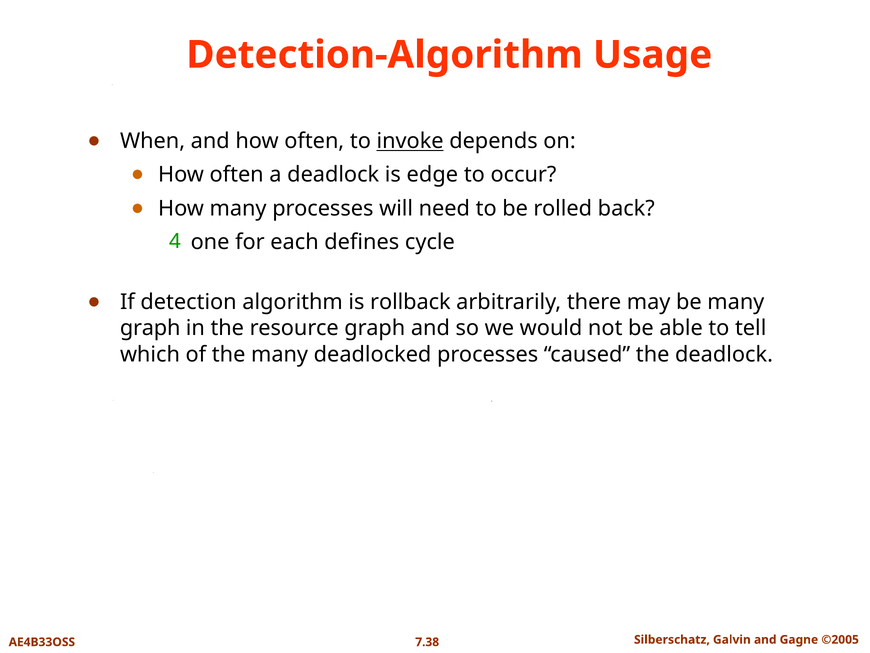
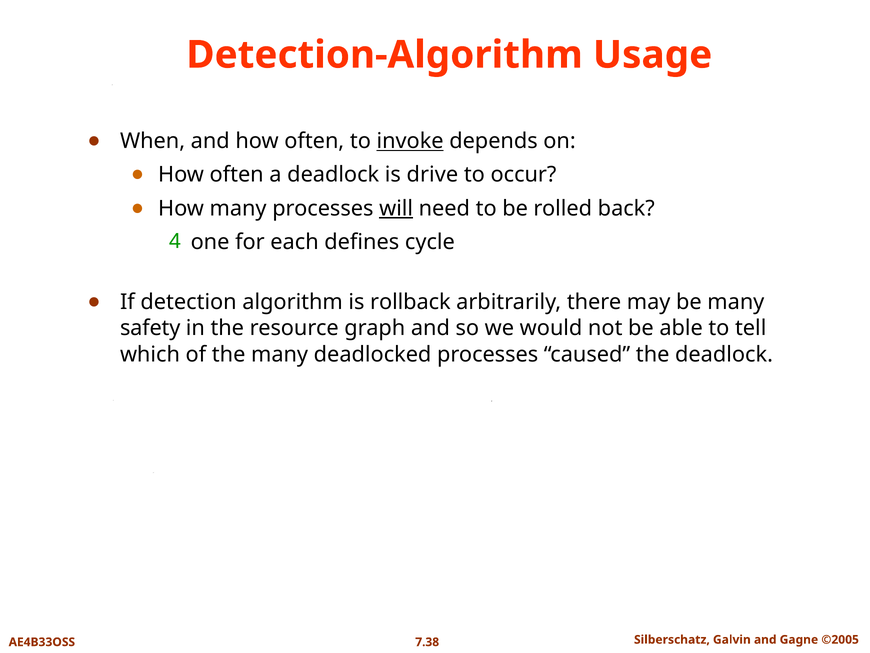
edge: edge -> drive (432, 175)
will underline: none -> present (396, 208)
graph: graph -> safety (150, 328)
